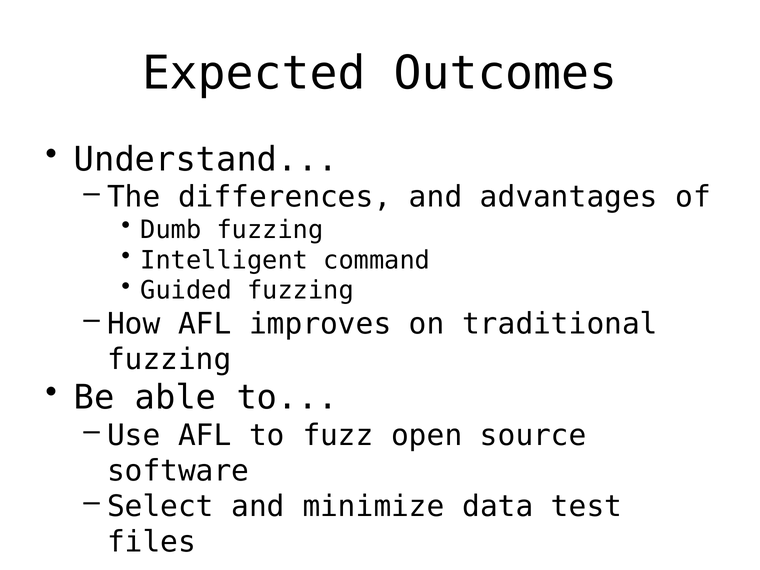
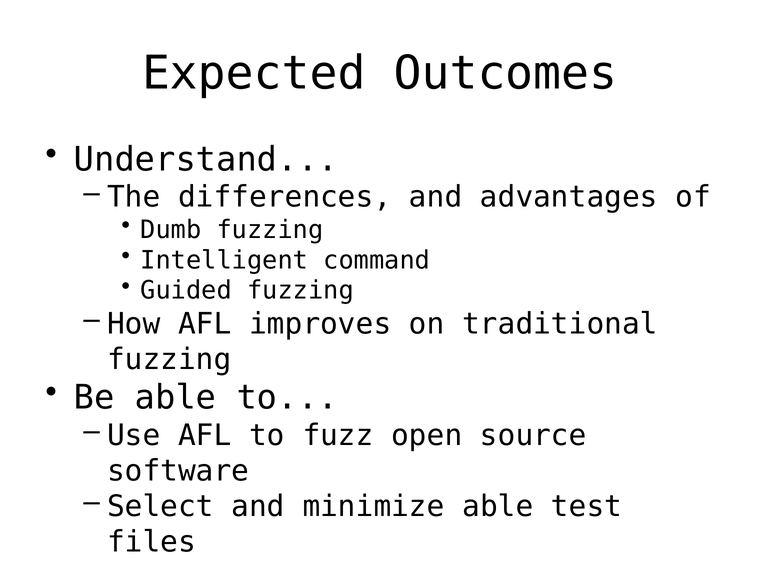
minimize data: data -> able (498, 506)
